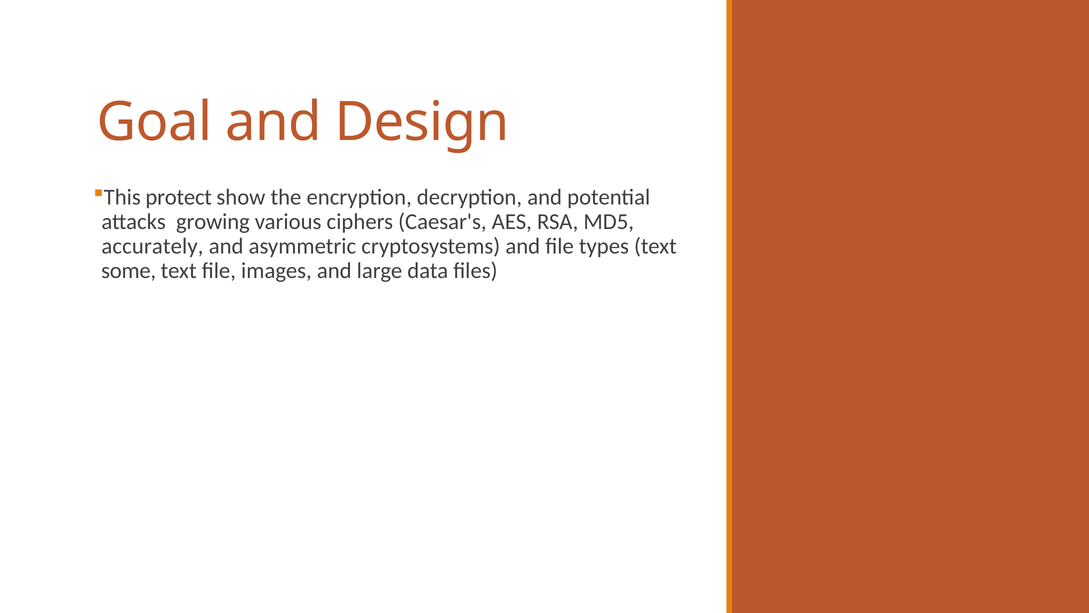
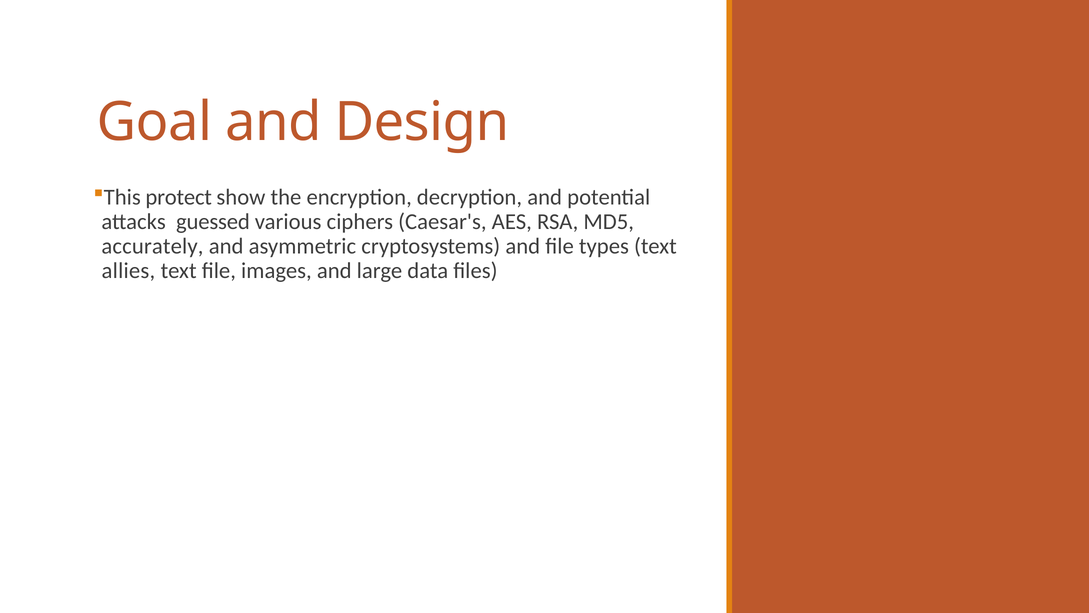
growing: growing -> guessed (213, 222)
some: some -> allies (128, 271)
